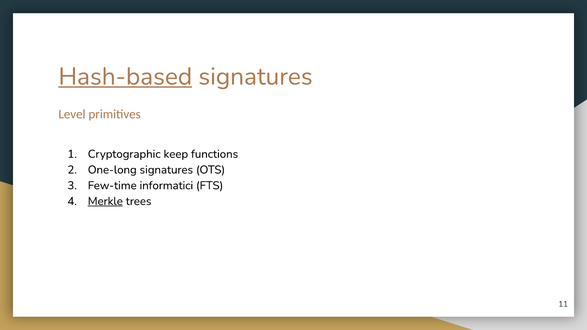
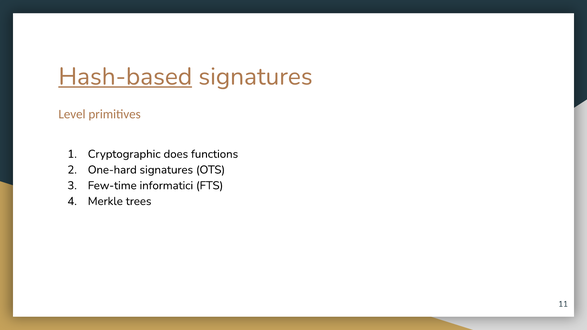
keep: keep -> does (176, 154)
One-long: One-long -> One-hard (112, 170)
Merkle underline: present -> none (105, 201)
